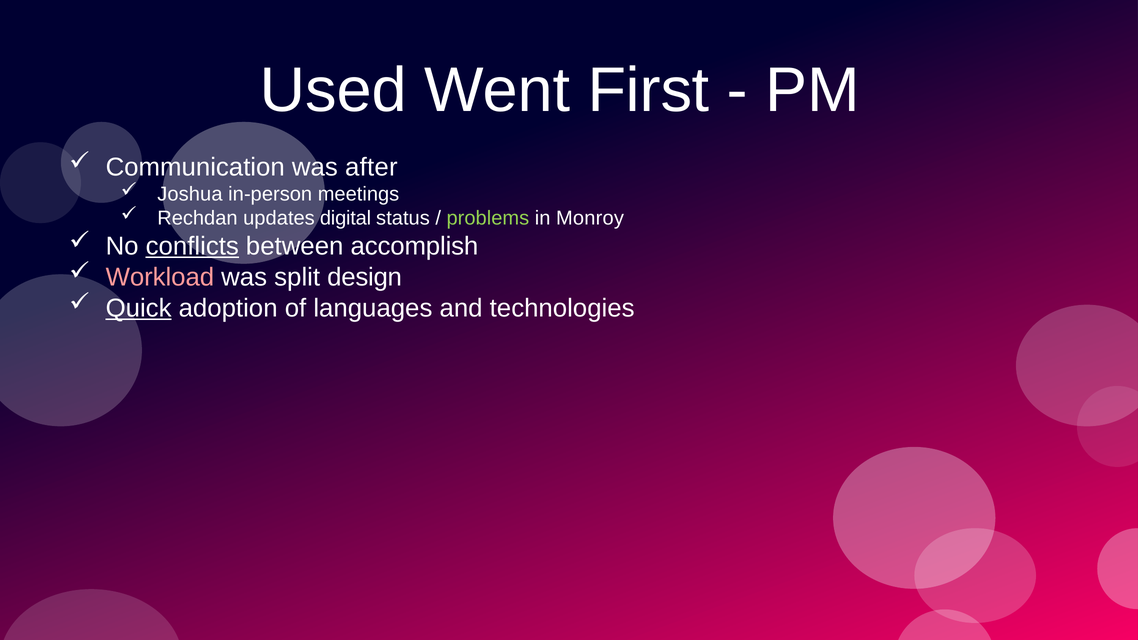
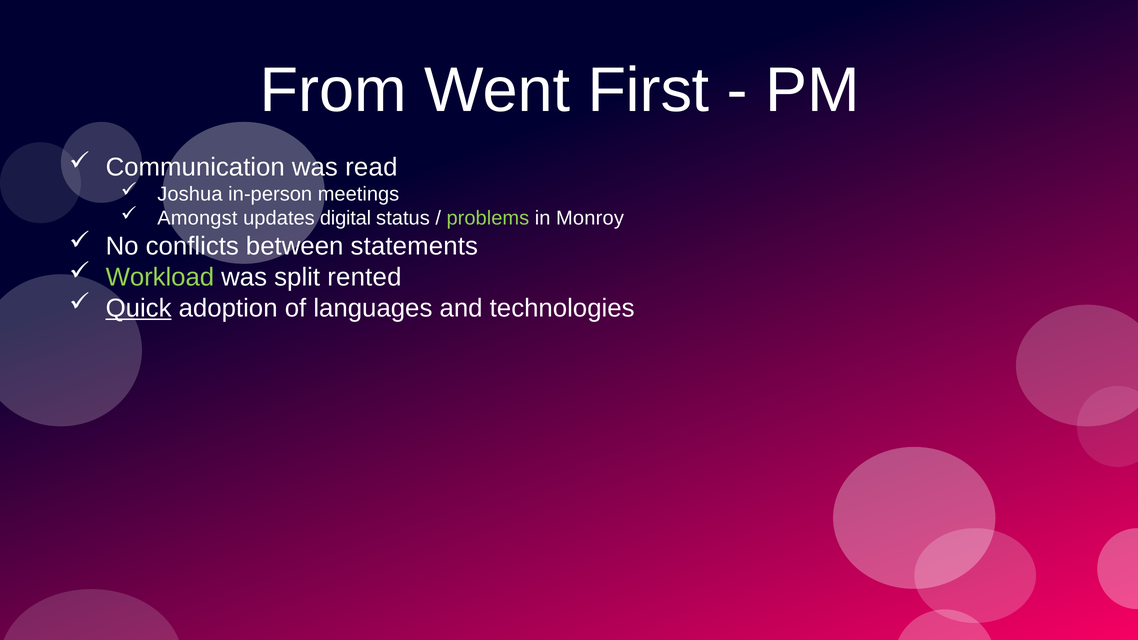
Used: Used -> From (333, 91)
after: after -> read (371, 167)
Rechdan: Rechdan -> Amongst (197, 218)
conflicts underline: present -> none (192, 246)
accomplish: accomplish -> statements (414, 246)
Workload colour: pink -> light green (160, 277)
design: design -> rented (364, 277)
